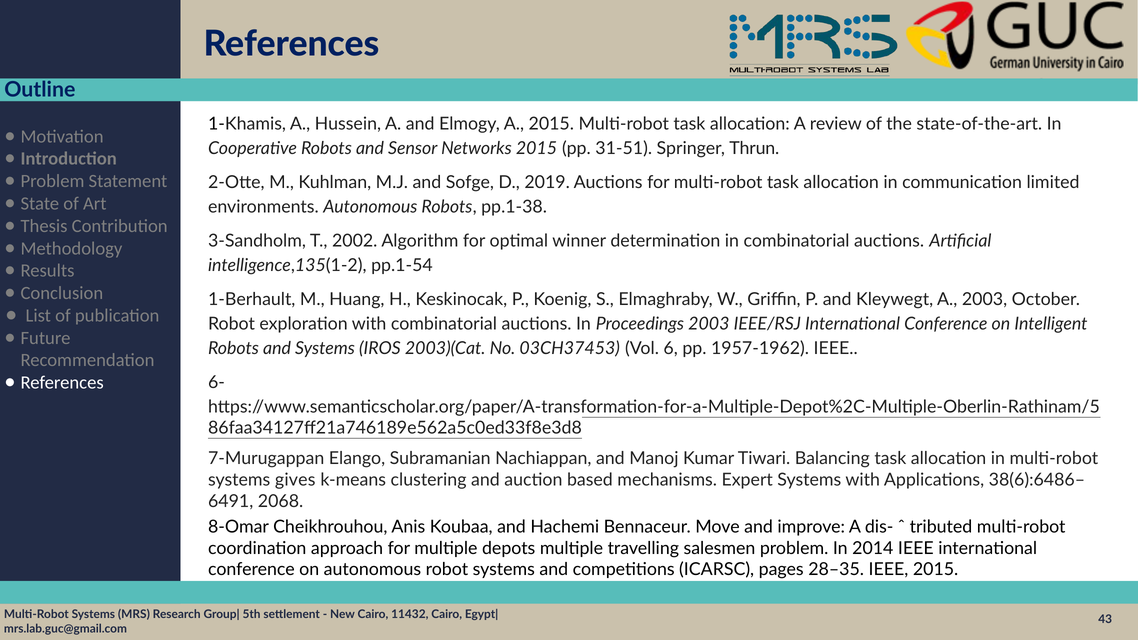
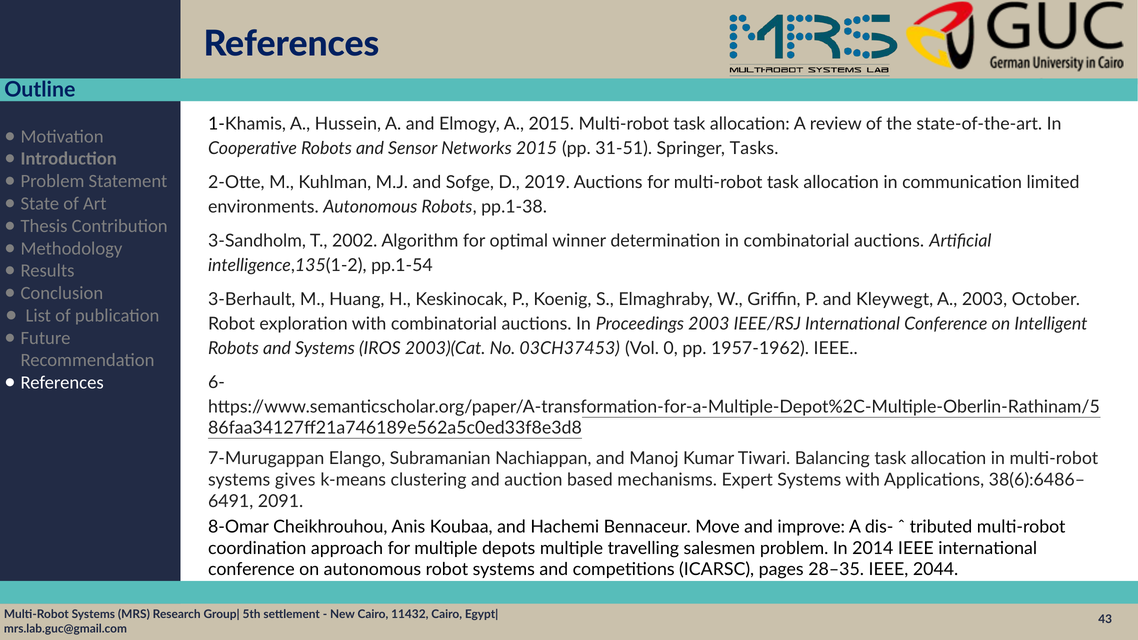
Thrun: Thrun -> Tasks (754, 148)
1-Berhault: 1-Berhault -> 3-Berhault (252, 299)
6: 6 -> 0 (671, 348)
2068: 2068 -> 2091 (281, 501)
IEEE 2015: 2015 -> 2044 (936, 570)
